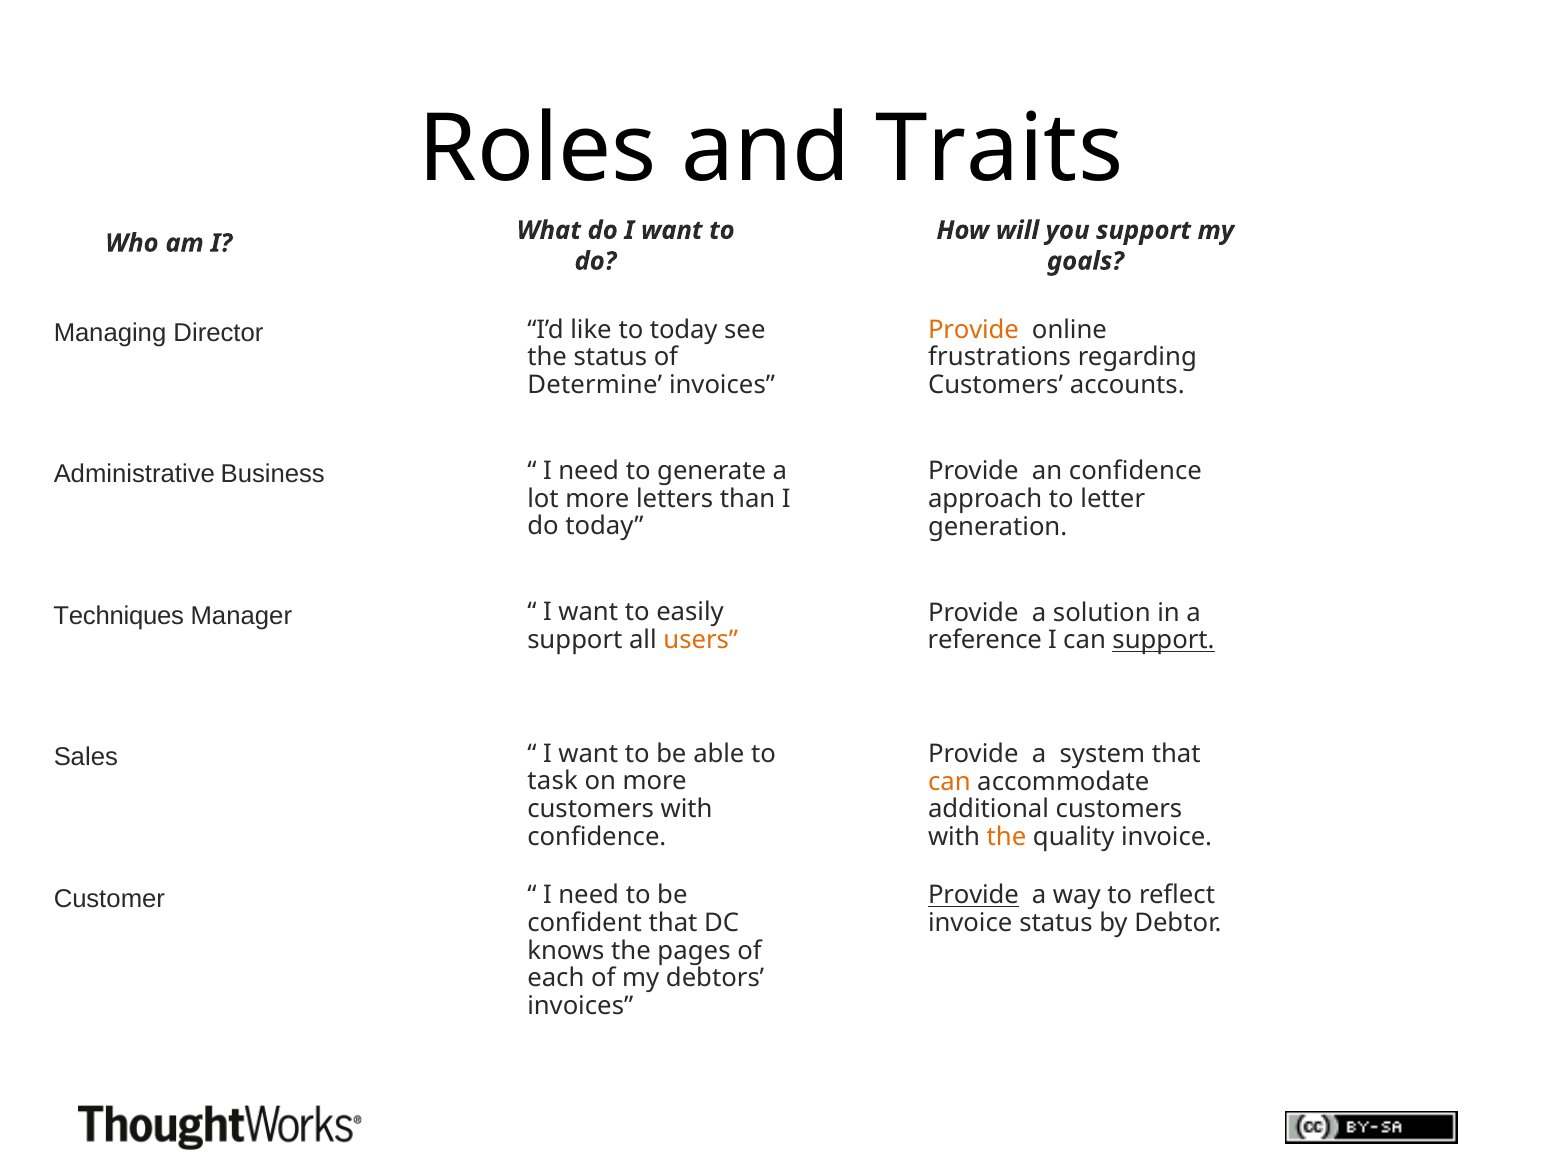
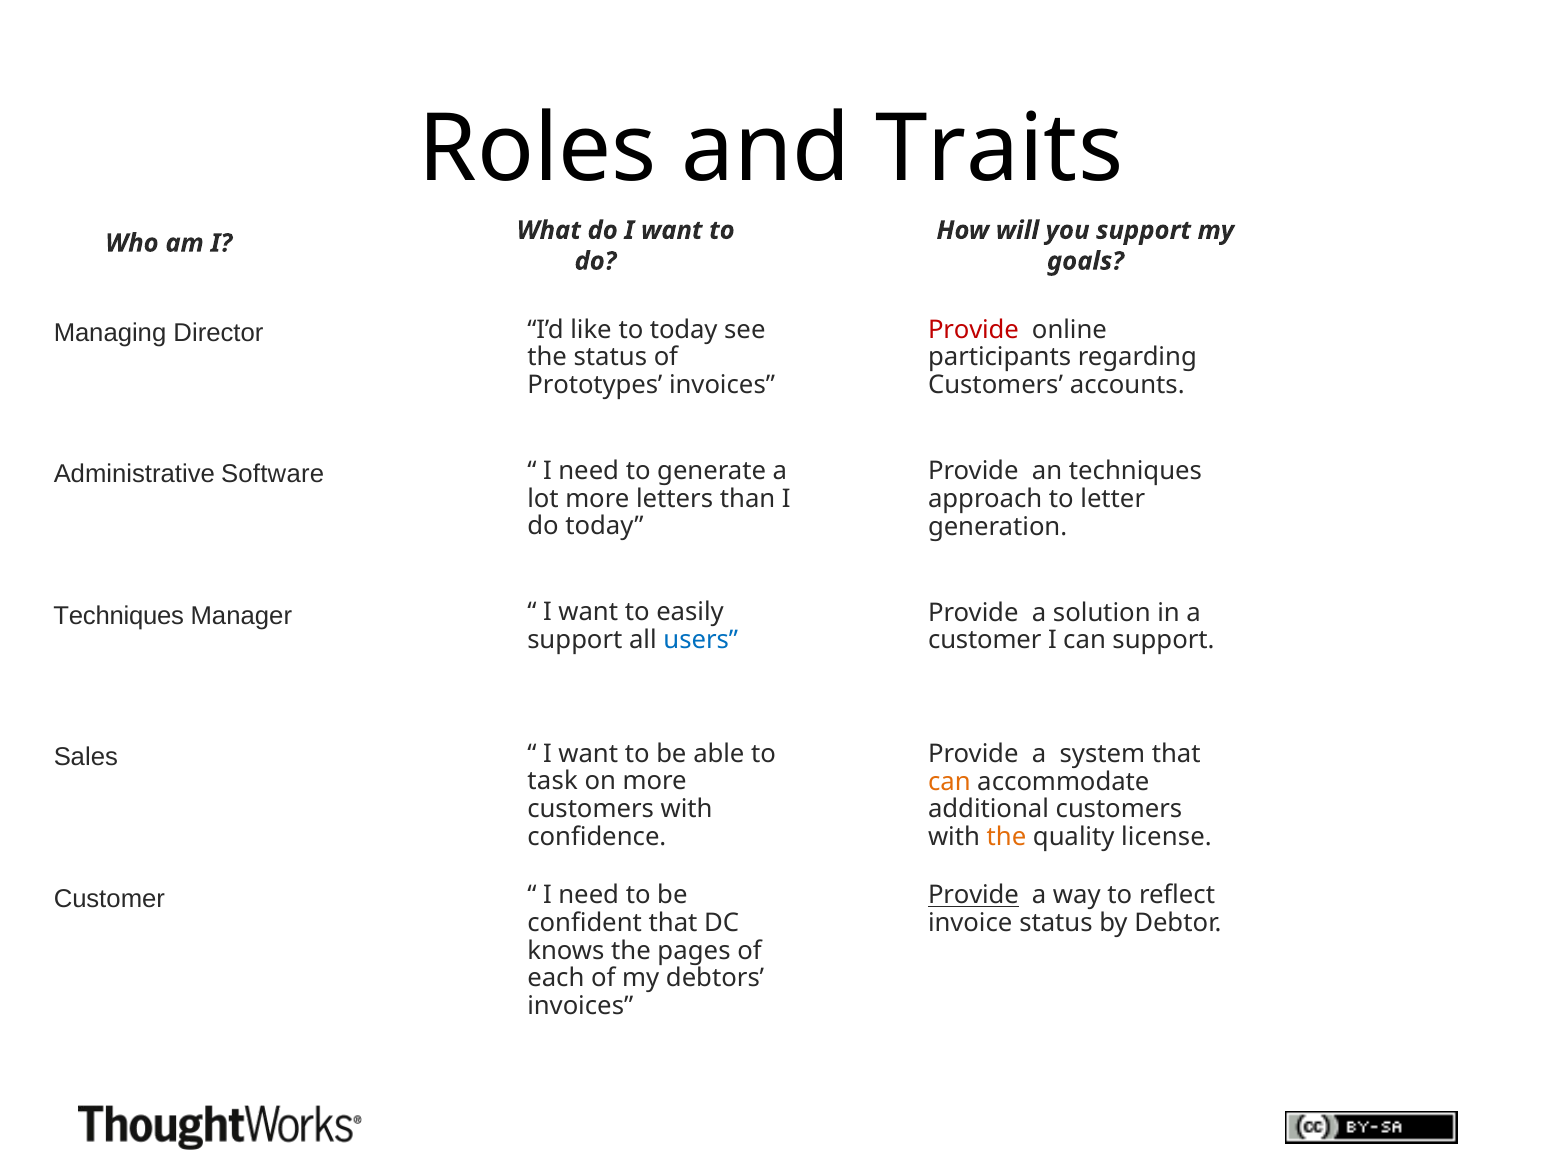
Provide colour: orange -> red (973, 330)
frustrations: frustrations -> participants (1000, 358)
Determine: Determine -> Prototypes (595, 385)
Business: Business -> Software (273, 474)
an confidence: confidence -> techniques (1135, 471)
users colour: orange -> blue (701, 640)
reference: reference -> customer (985, 640)
support underline: present -> none (1164, 640)
quality invoice: invoice -> license (1167, 837)
